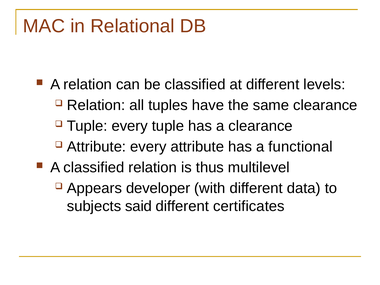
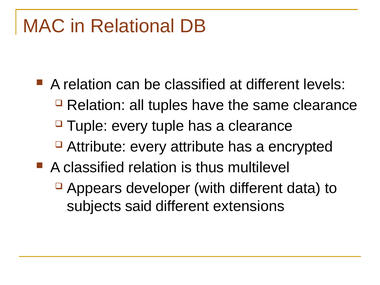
functional: functional -> encrypted (301, 147)
certificates: certificates -> extensions (249, 206)
